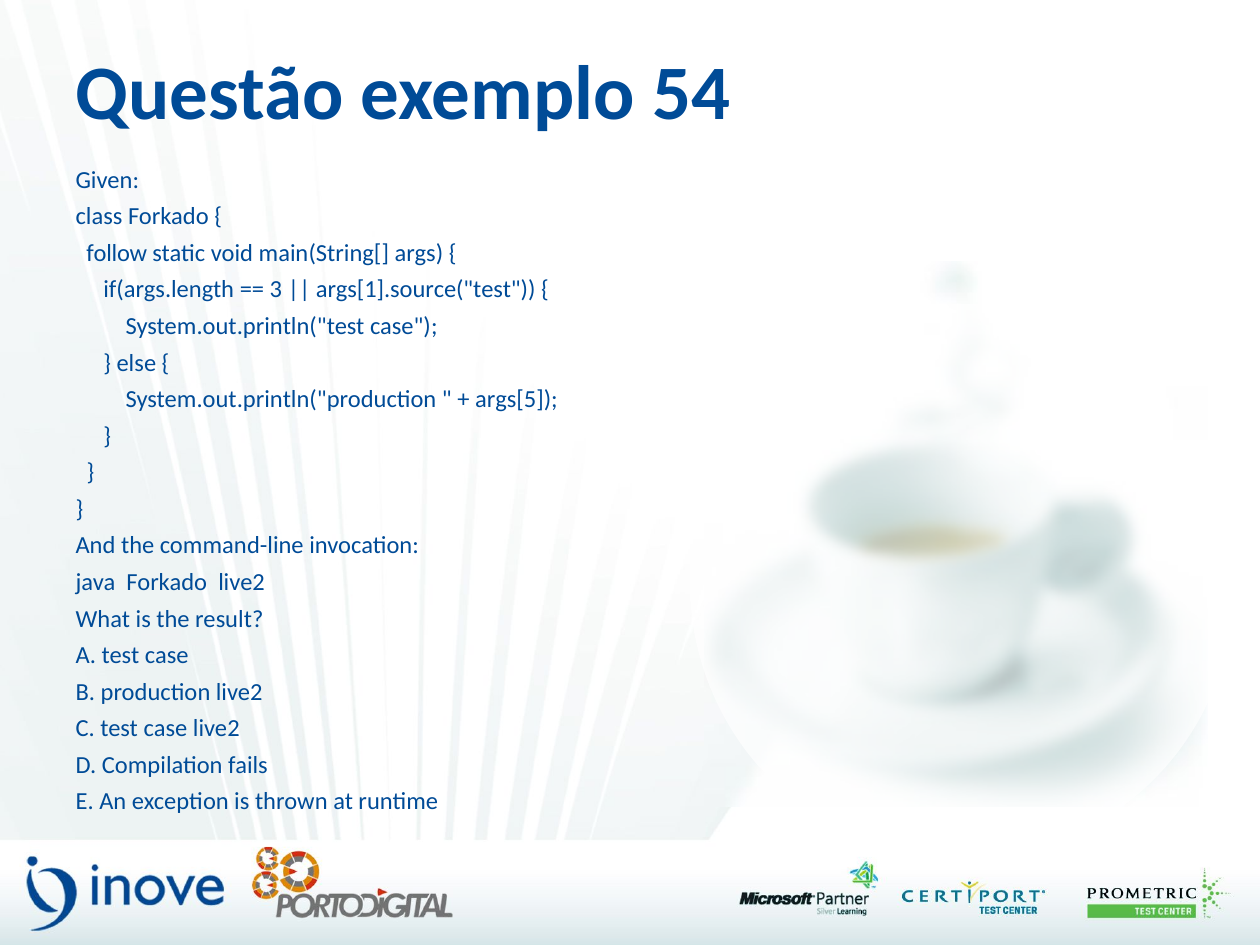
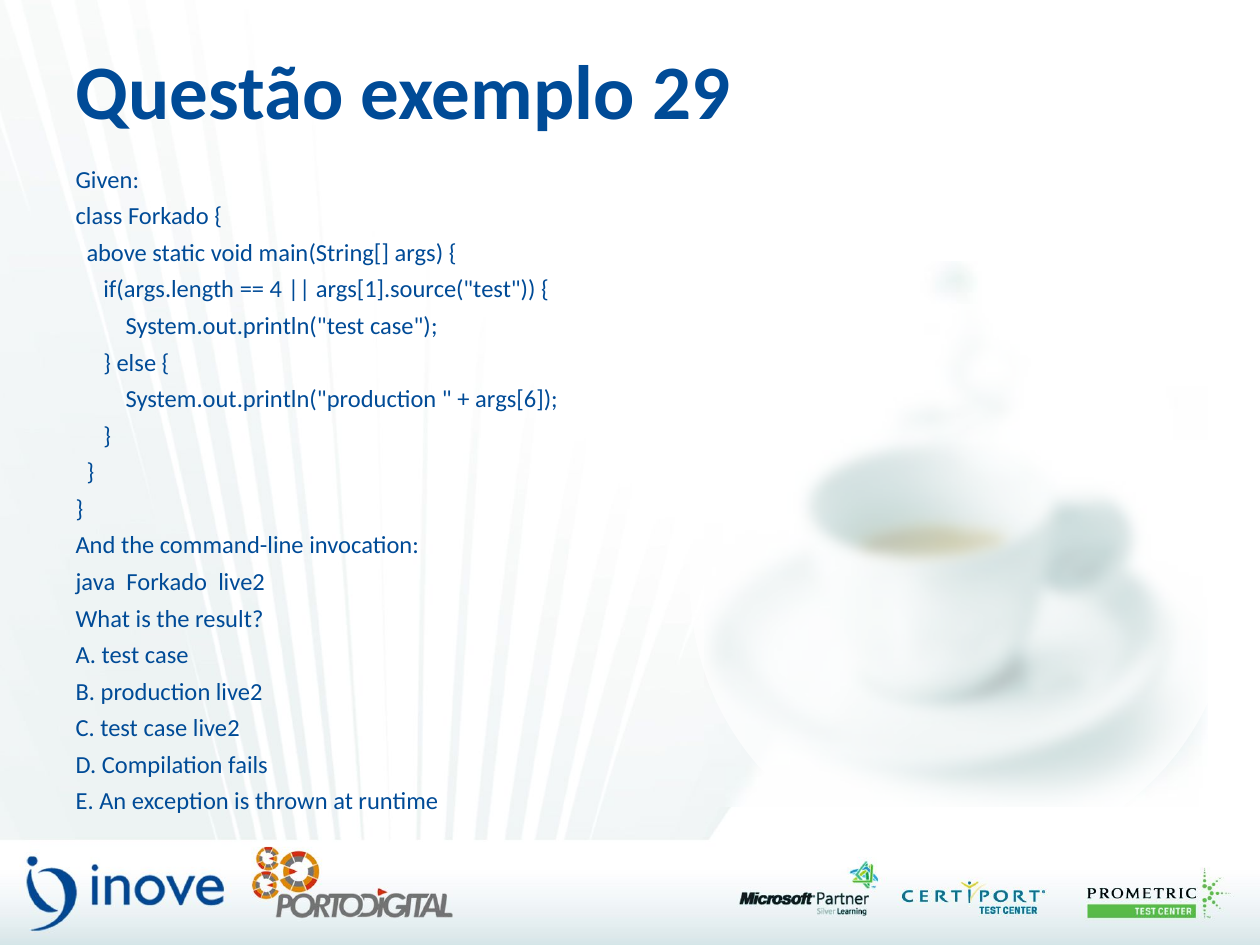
54: 54 -> 29 (691, 94)
follow: follow -> above (117, 253)
3: 3 -> 4 (276, 290)
args[5: args[5 -> args[6 (516, 400)
